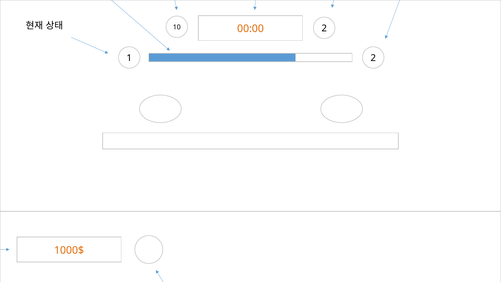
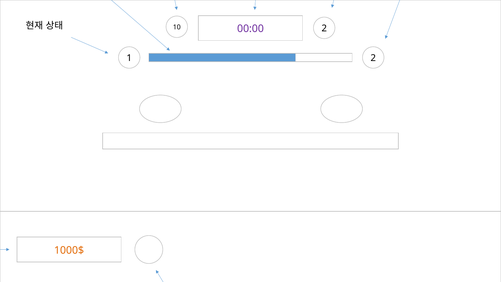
00:00 colour: orange -> purple (250, 29)
